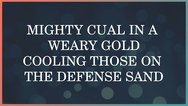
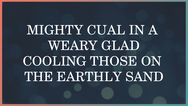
GOLD: GOLD -> GLAD (121, 46)
DEFENSE: DEFENSE -> EARTHLY (89, 77)
